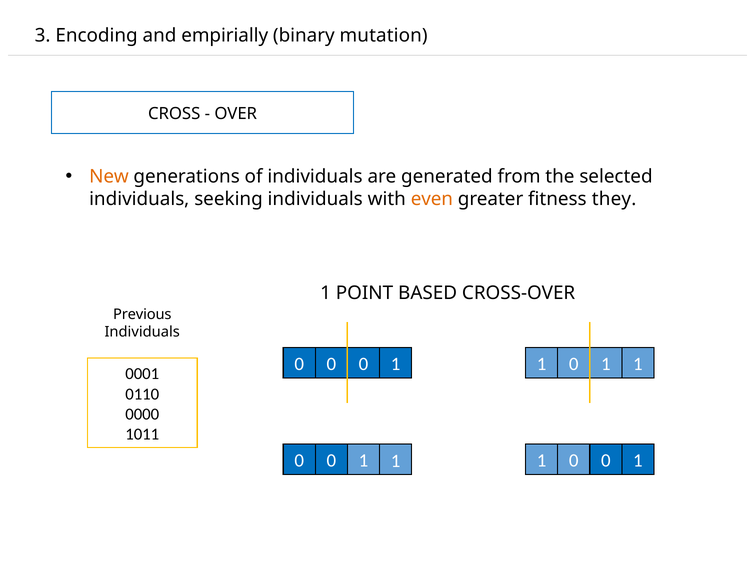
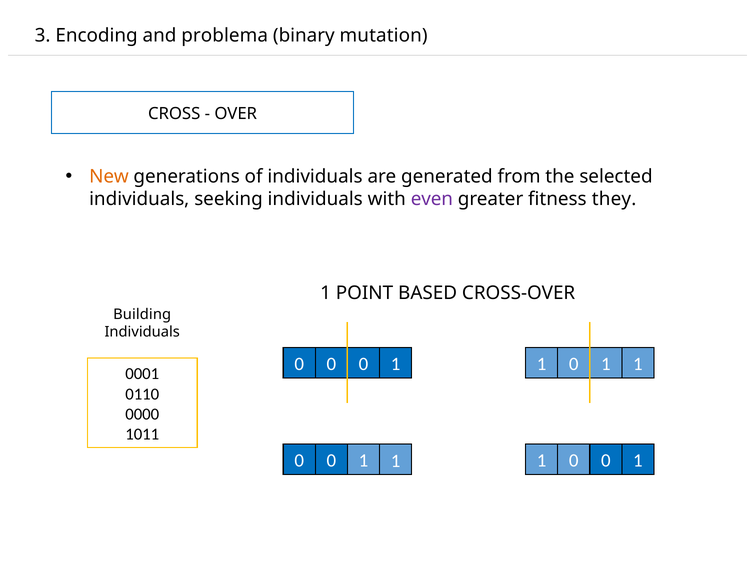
empirially: empirially -> problema (225, 35)
even colour: orange -> purple (432, 199)
Previous: Previous -> Building (142, 314)
